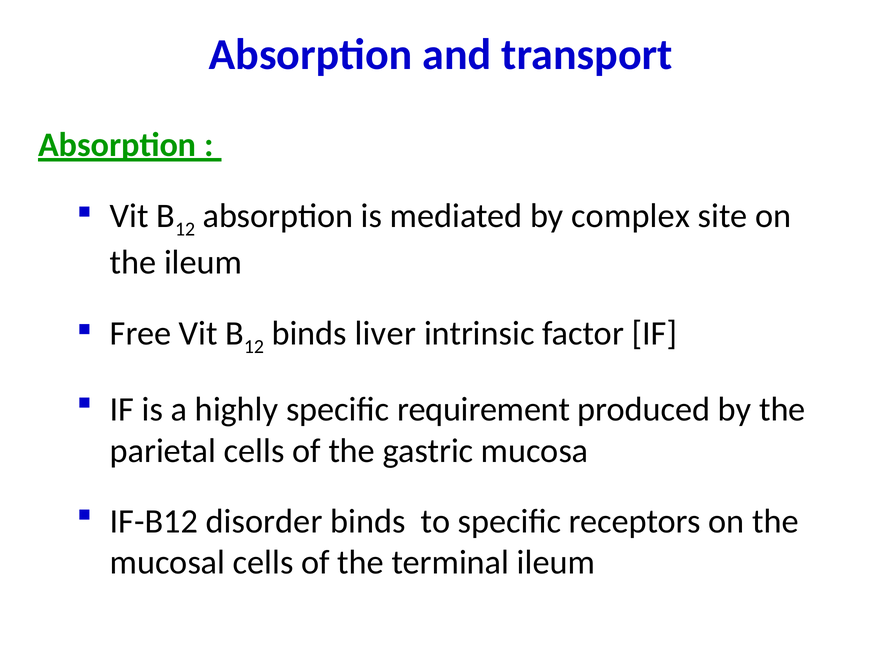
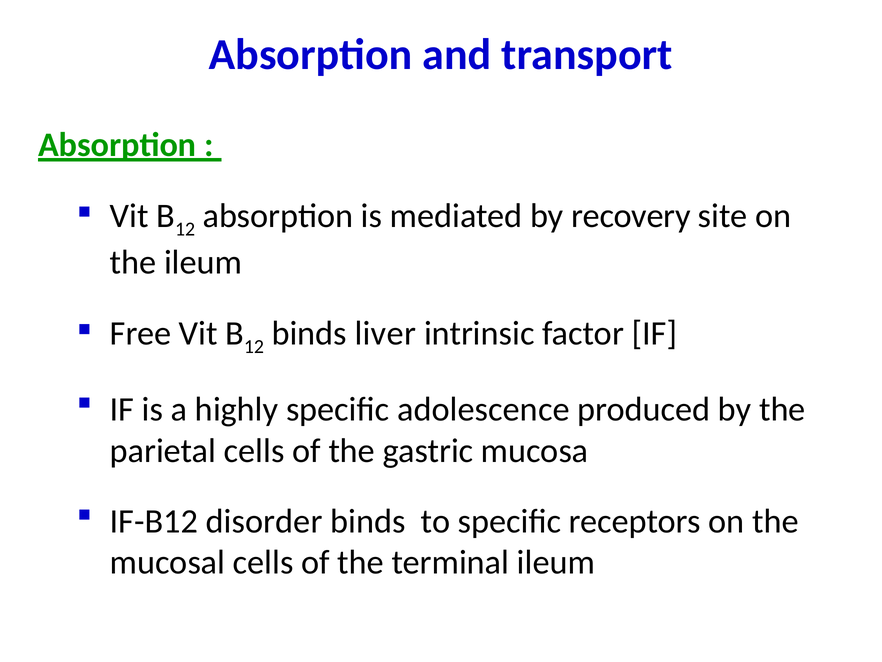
complex: complex -> recovery (631, 216)
requirement: requirement -> adolescence (483, 409)
